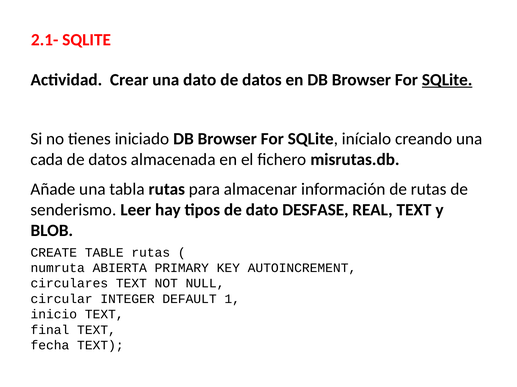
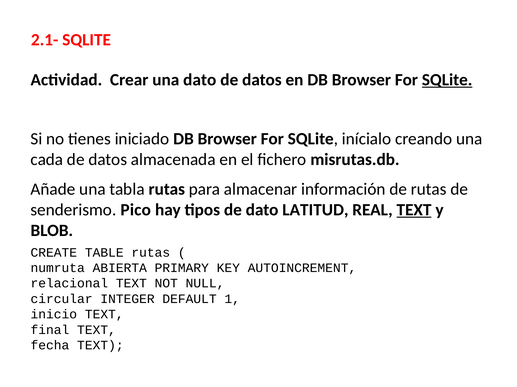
Leer: Leer -> Pico (136, 210)
DESFASE: DESFASE -> LATITUD (315, 210)
TEXT underline: none -> present (414, 210)
circulares: circulares -> relacional (69, 284)
